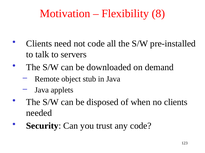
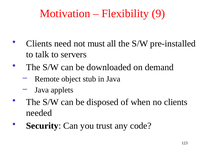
8: 8 -> 9 (158, 14)
not code: code -> must (96, 44)
